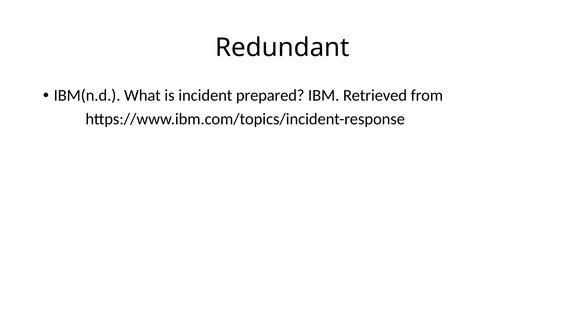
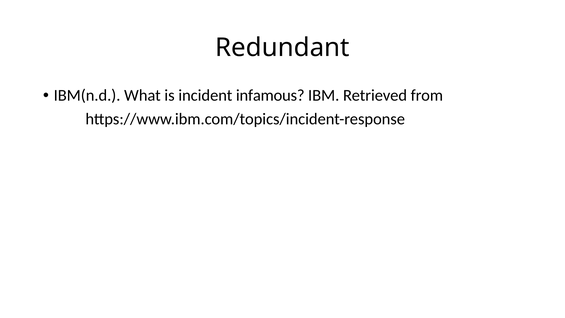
prepared: prepared -> infamous (270, 95)
